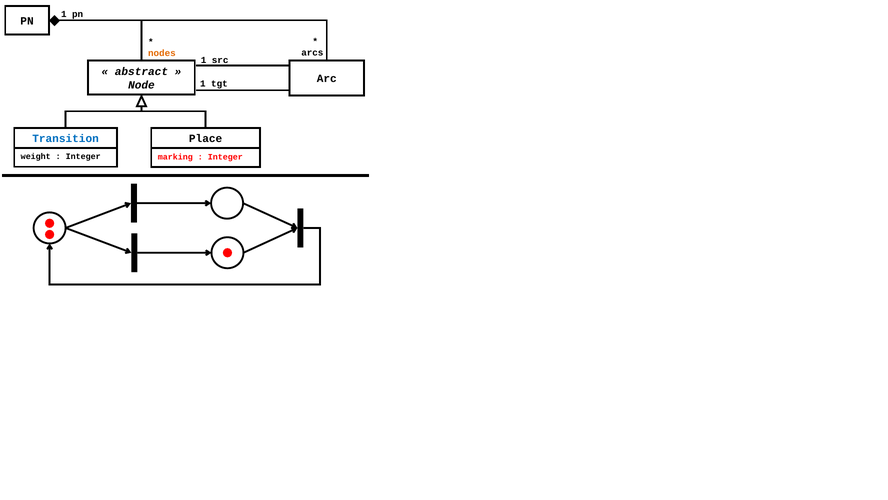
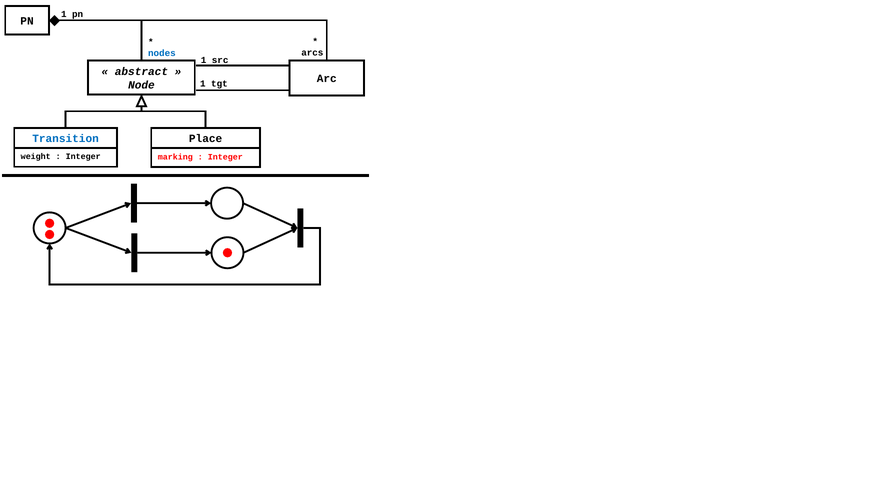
nodes colour: orange -> blue (162, 53)
